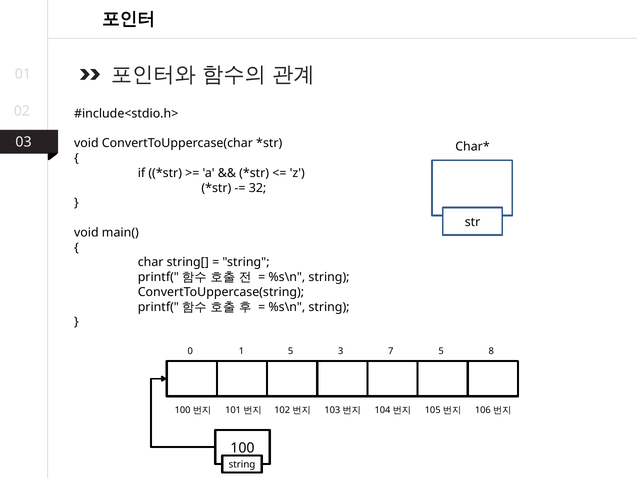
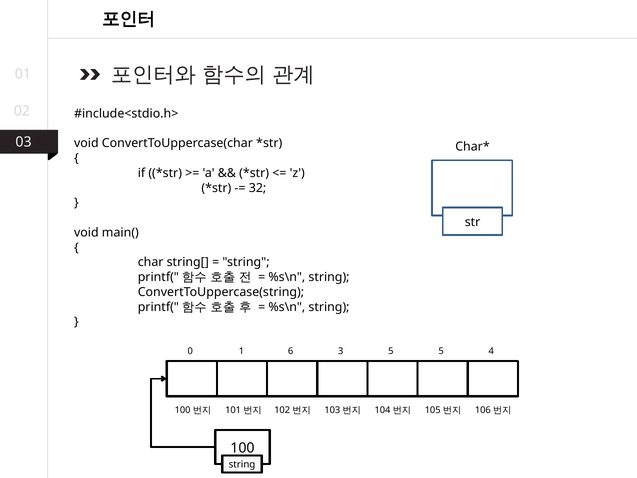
1 5: 5 -> 6 (291, 351)
3 7: 7 -> 5 (391, 351)
8: 8 -> 4 (491, 351)
